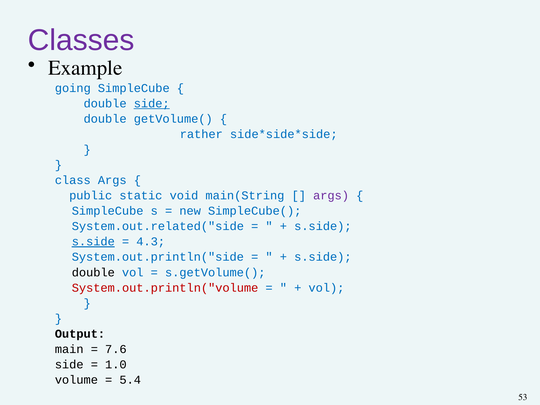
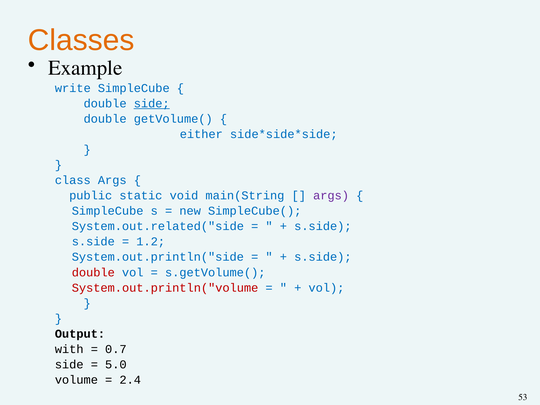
Classes colour: purple -> orange (81, 40)
going: going -> write (73, 88)
rather: rather -> either (201, 134)
s.side underline: present -> none (93, 242)
4.3: 4.3 -> 1.2 (151, 242)
double colour: black -> red (93, 272)
main: main -> with (69, 349)
7.6: 7.6 -> 0.7 (116, 349)
1.0: 1.0 -> 5.0 (116, 364)
5.4: 5.4 -> 2.4 (130, 380)
